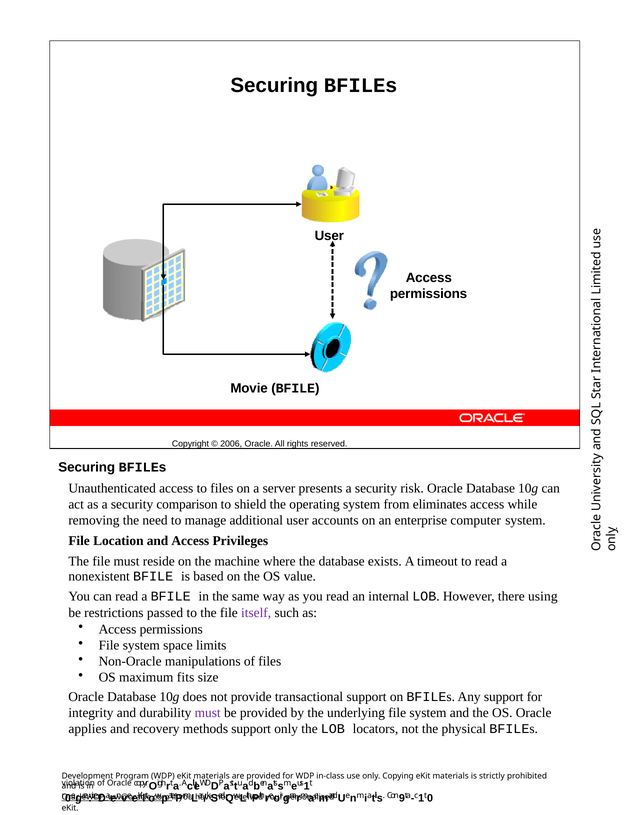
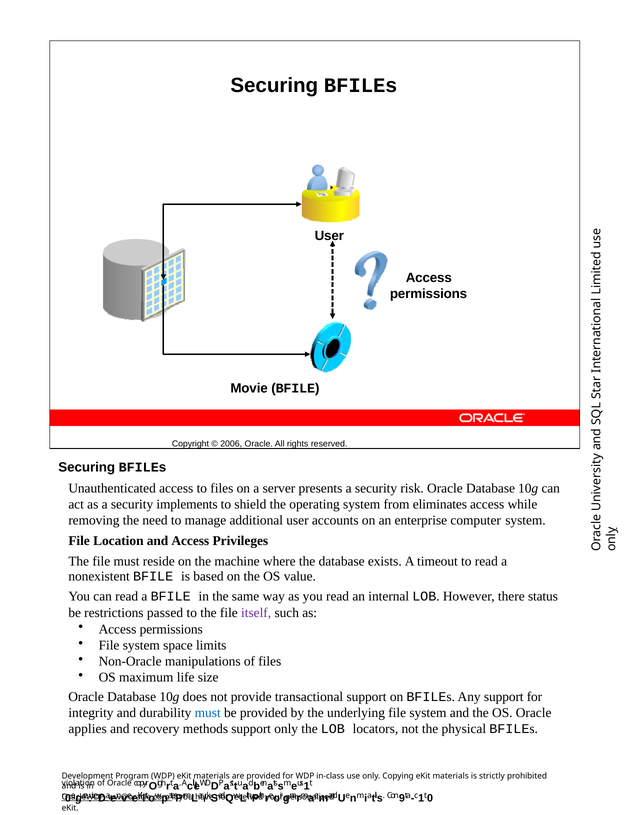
comparison: comparison -> implements (187, 505)
using: using -> status (543, 596)
fits: fits -> life (186, 678)
must colour: purple -> blue (208, 713)
